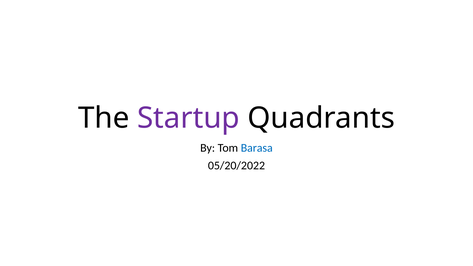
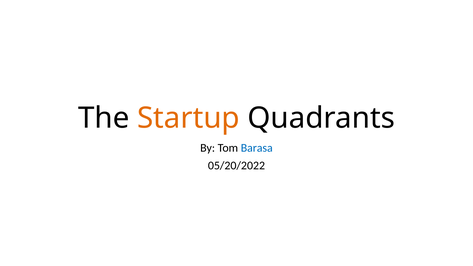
Startup colour: purple -> orange (188, 118)
